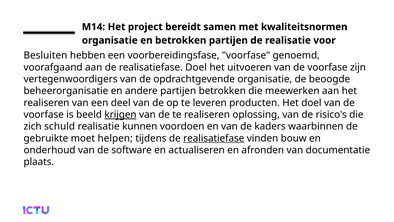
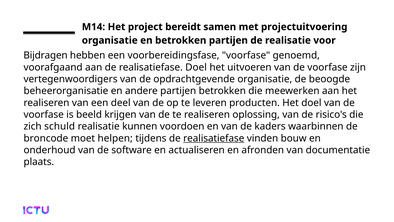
kwaliteitsnormen: kwaliteitsnormen -> projectuitvoering (304, 27)
Besluiten: Besluiten -> Bijdragen (46, 55)
krijgen underline: present -> none (120, 114)
gebruikte: gebruikte -> broncode (46, 138)
